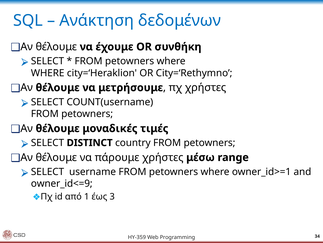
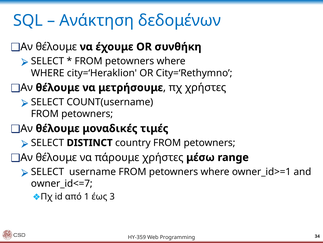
owner_id<=9: owner_id<=9 -> owner_id<=7 (62, 183)
